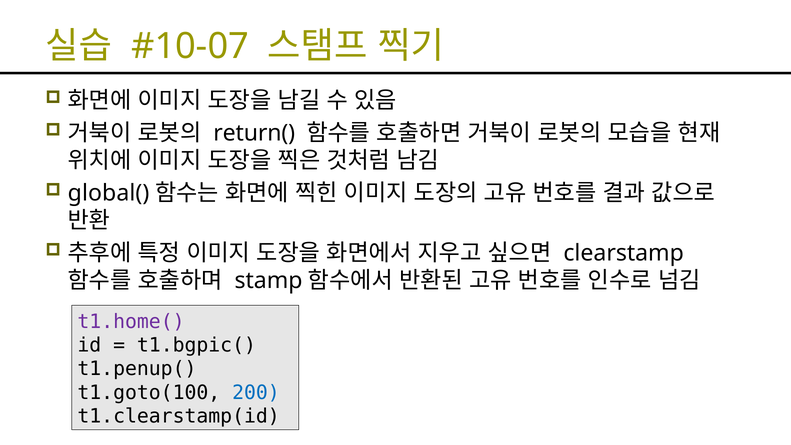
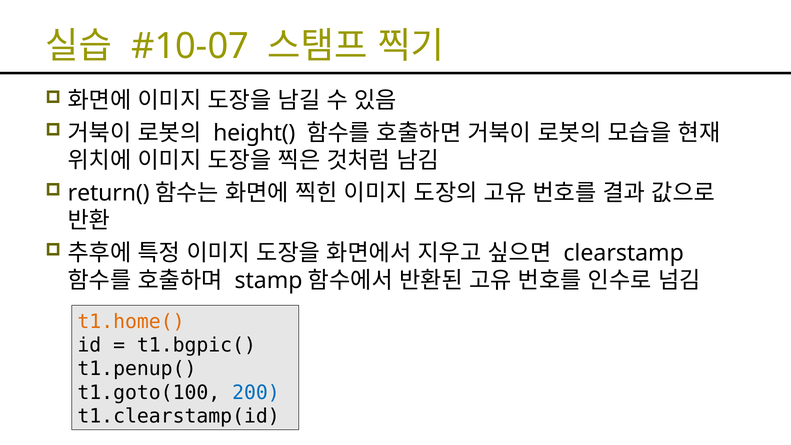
return(: return( -> height( (254, 133)
global(: global( -> return( (109, 193)
t1.home( colour: purple -> orange (131, 321)
